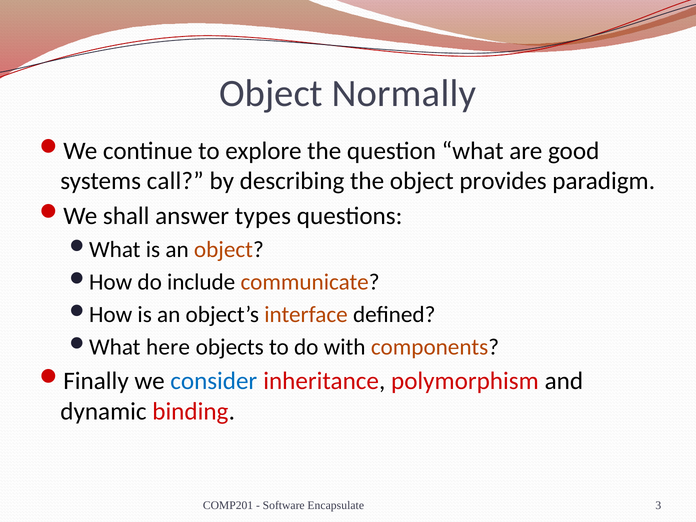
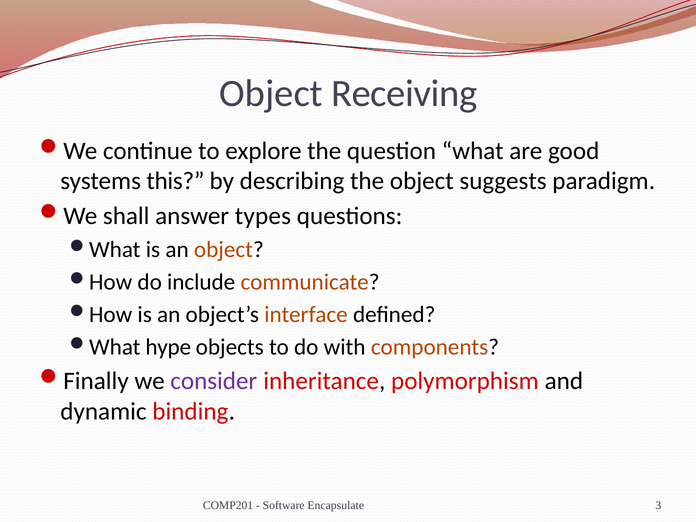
Normally: Normally -> Receiving (404, 94)
call: call -> this (175, 181)
provides: provides -> suggests (503, 181)
here: here -> hype (168, 347)
consider colour: blue -> purple (214, 381)
